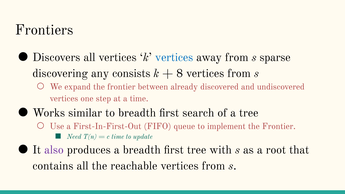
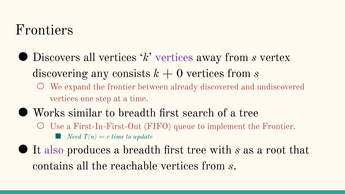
vertices colour: blue -> purple (174, 57)
sparse: sparse -> vertex (275, 57)
8: 8 -> 0 (180, 73)
